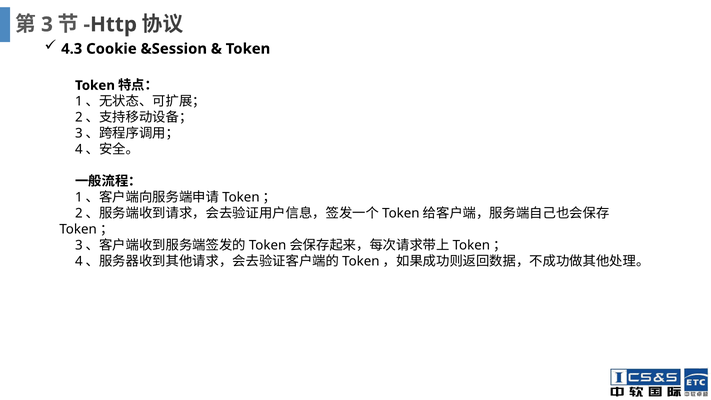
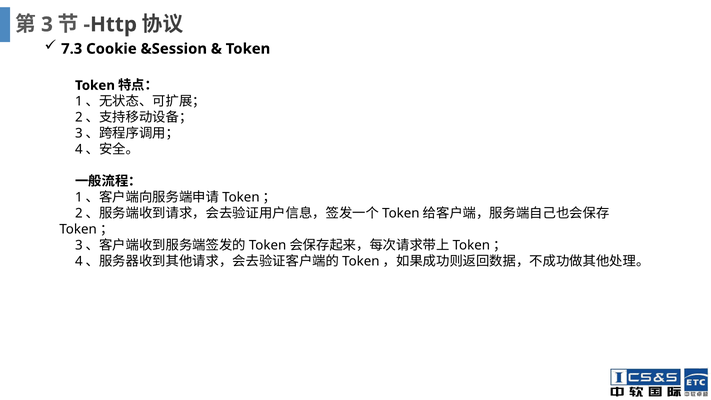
4.3: 4.3 -> 7.3 (72, 49)
